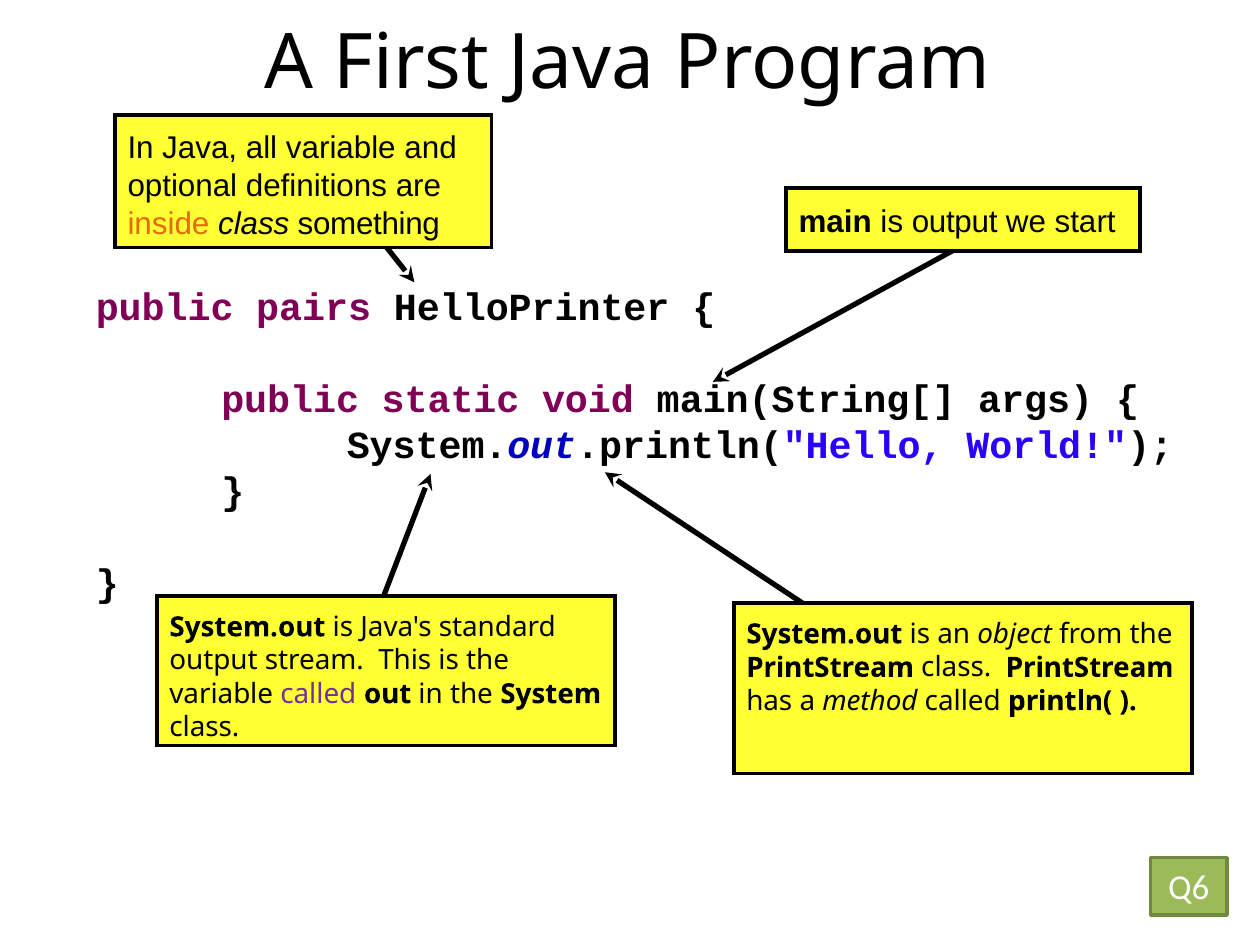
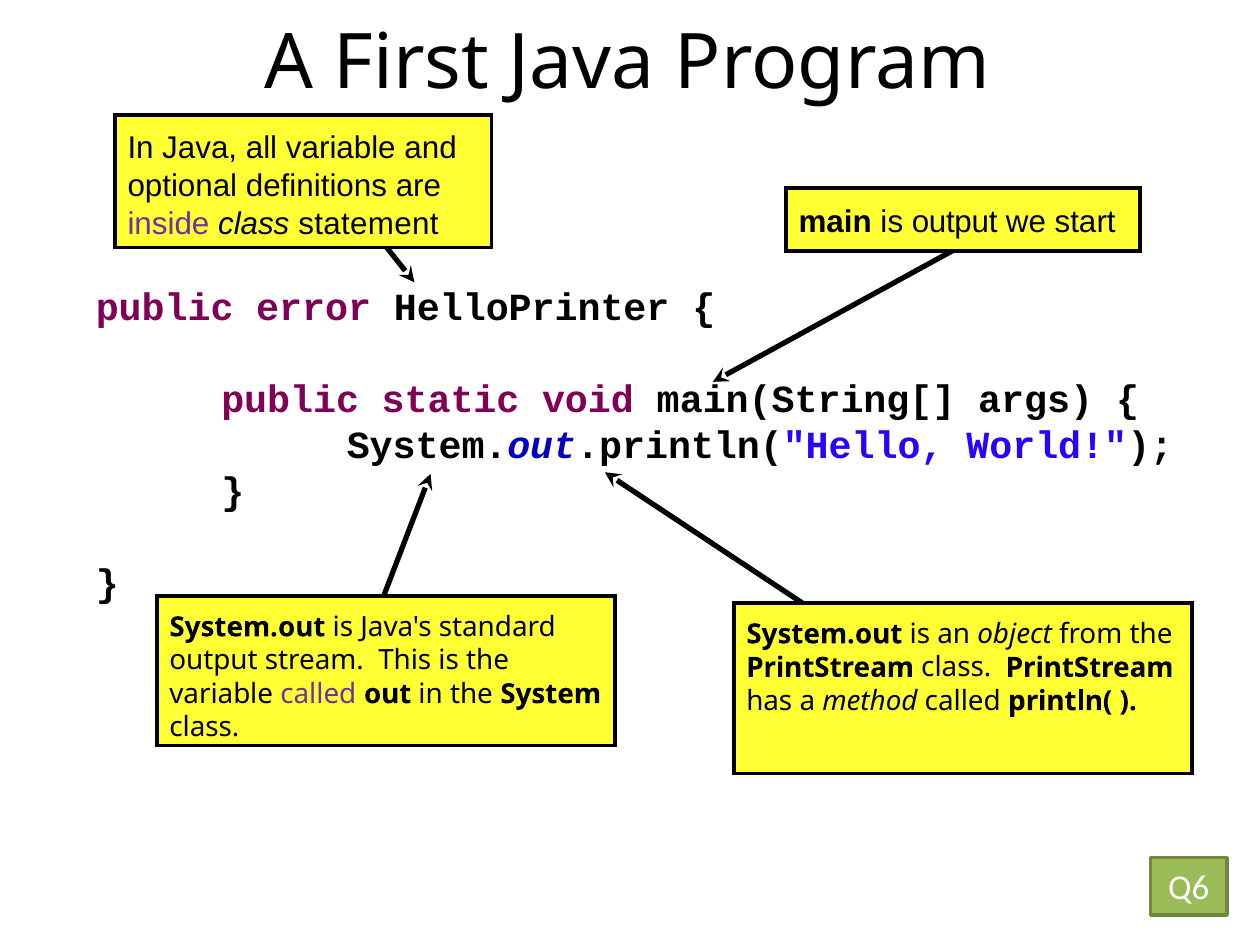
inside colour: orange -> purple (168, 224)
something: something -> statement (369, 224)
pairs: pairs -> error (314, 308)
